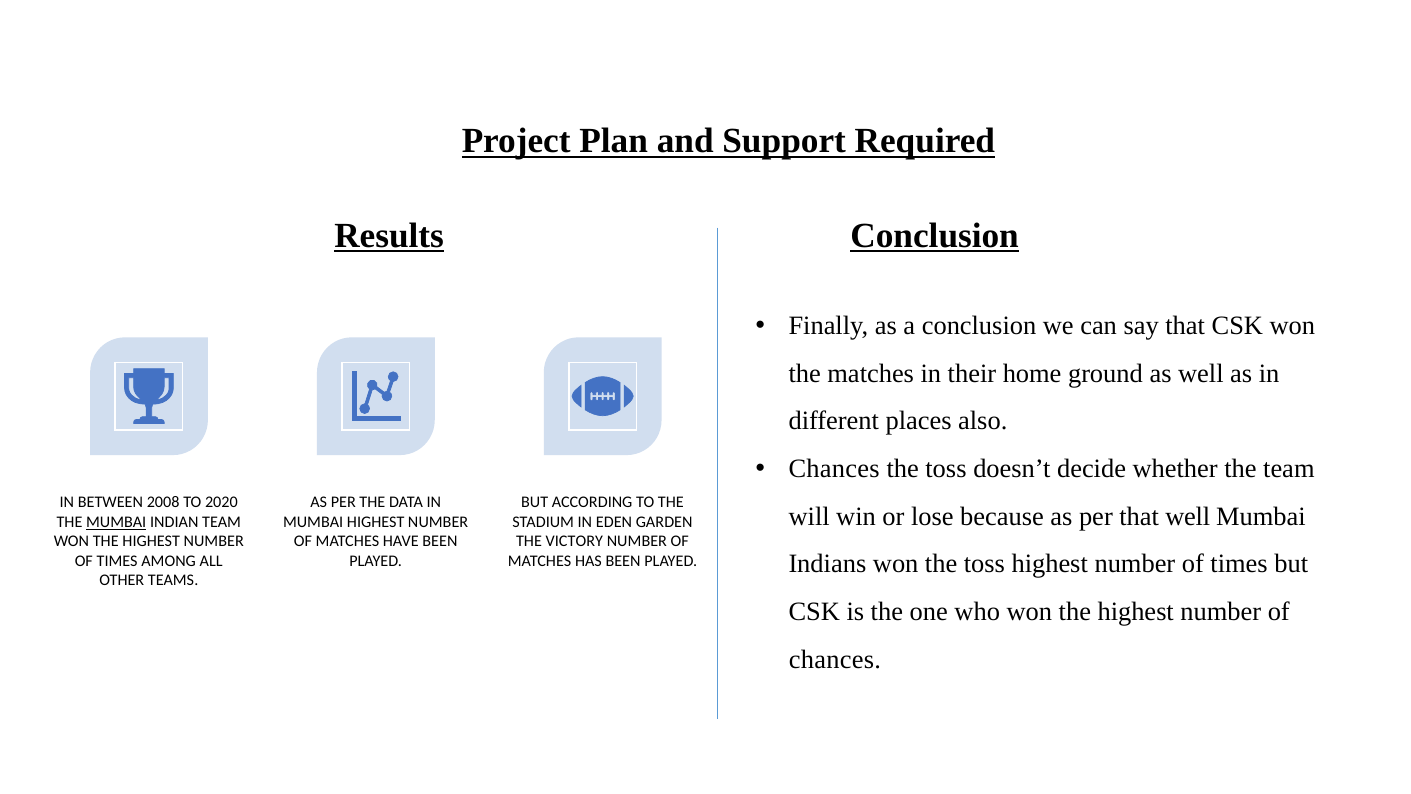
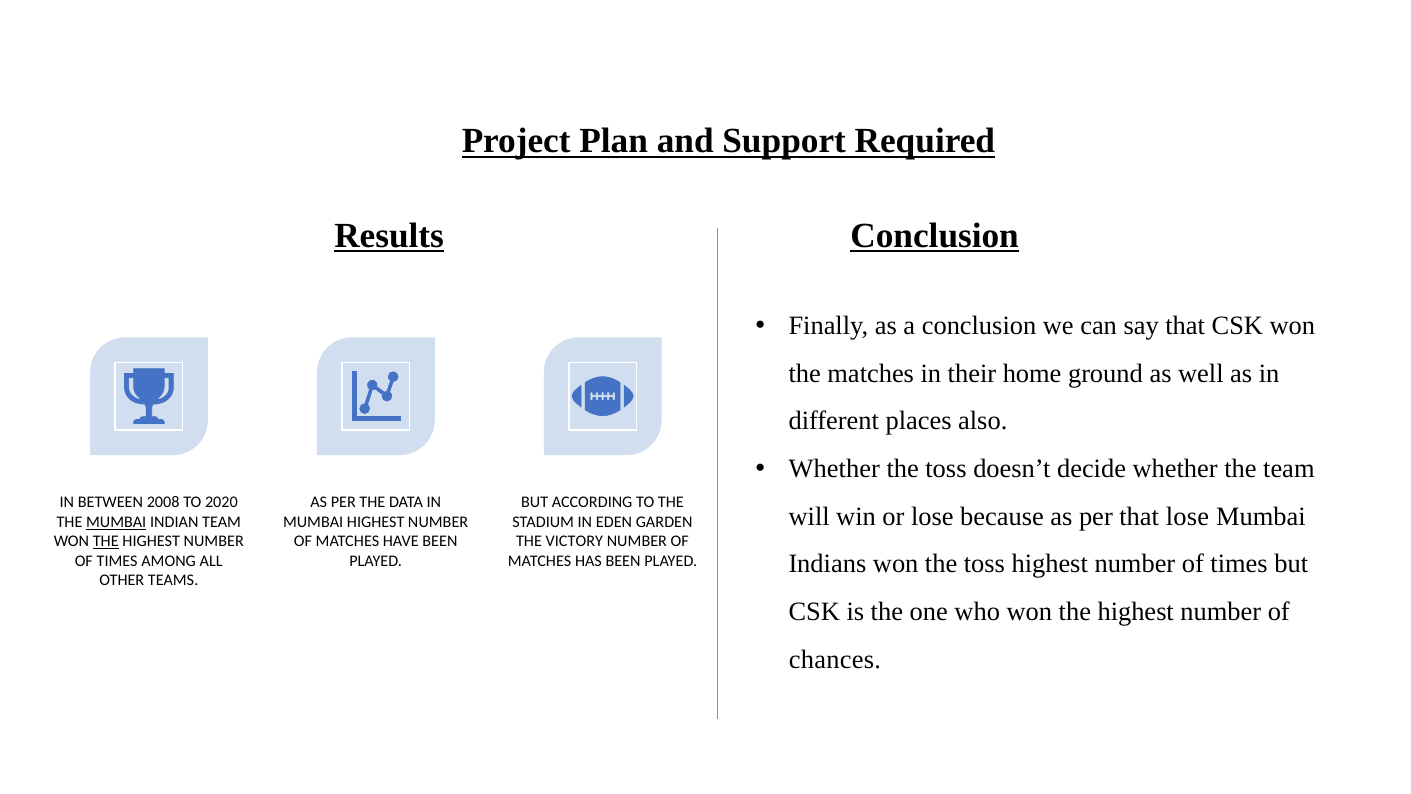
Chances: Chances -> Whether (834, 469)
that well: well -> lose (1187, 516)
THE underline: none -> present (106, 541)
